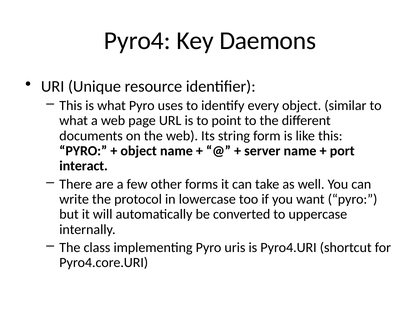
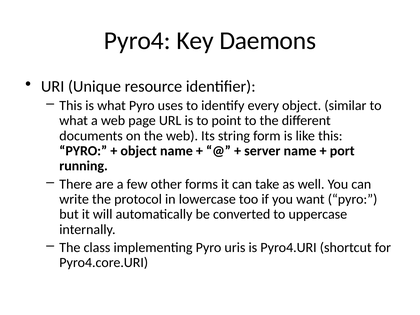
interact: interact -> running (84, 166)
